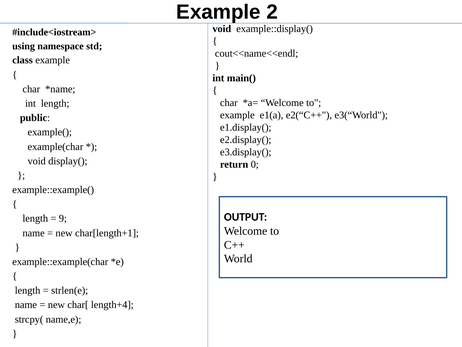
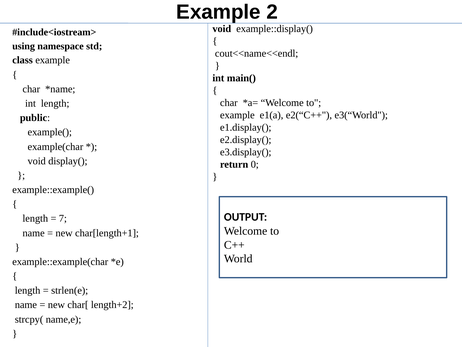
9: 9 -> 7 (63, 218)
length+4: length+4 -> length+2 (112, 304)
